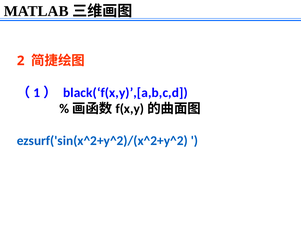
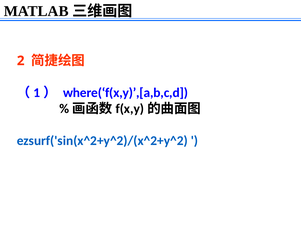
black(‘f(x,y)’,[a,b,c,d: black(‘f(x,y)’,[a,b,c,d -> where(‘f(x,y)’,[a,b,c,d (126, 93)
